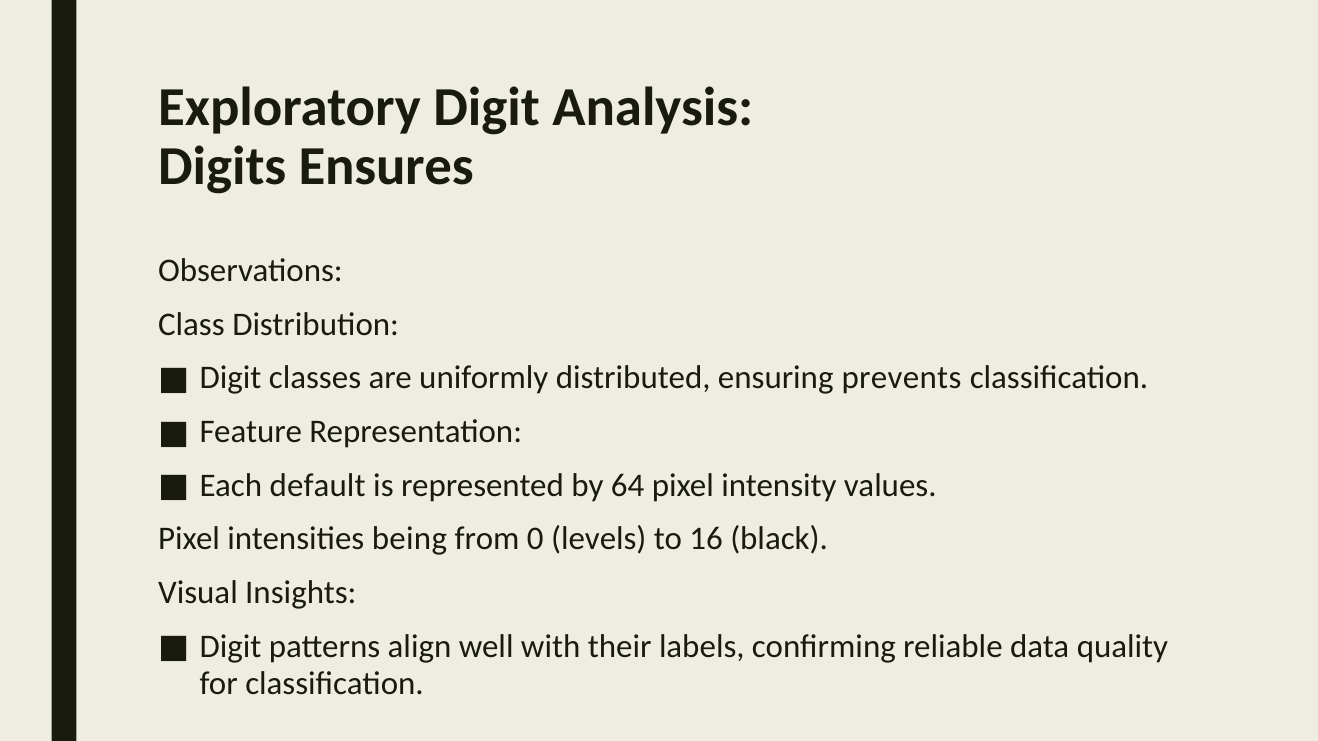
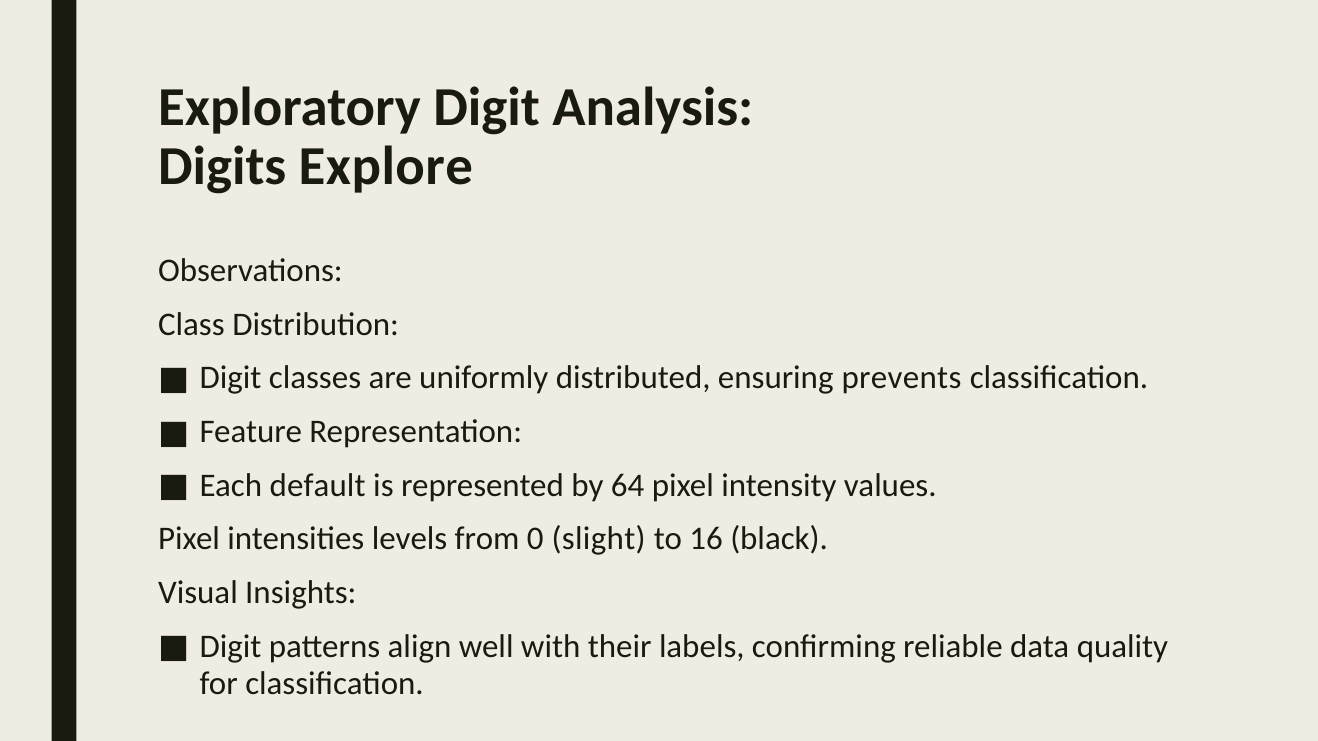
Ensures: Ensures -> Explore (386, 166)
being: being -> levels (410, 539)
levels: levels -> slight (599, 539)
